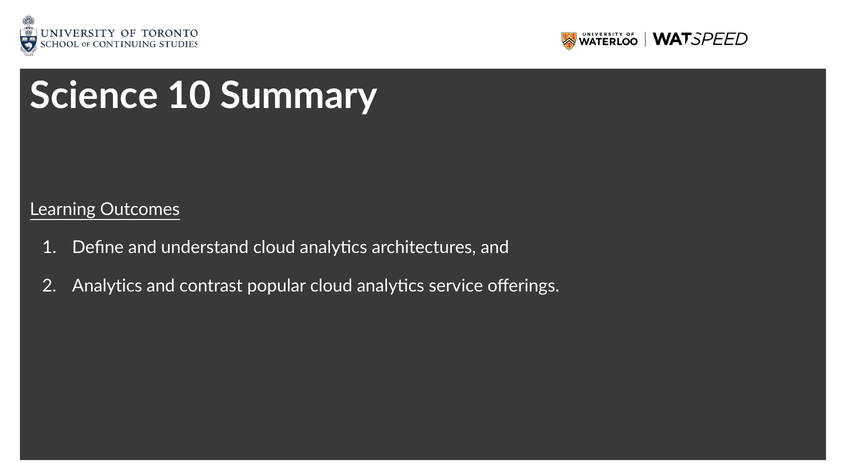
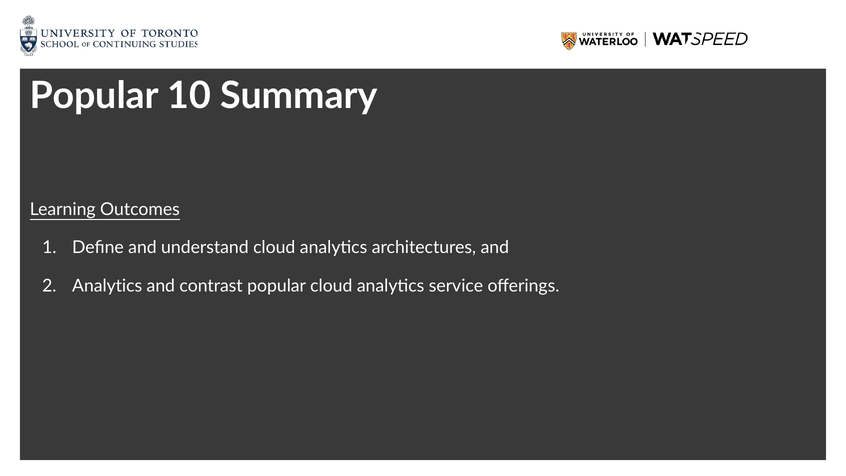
Science: Science -> Popular (94, 96)
